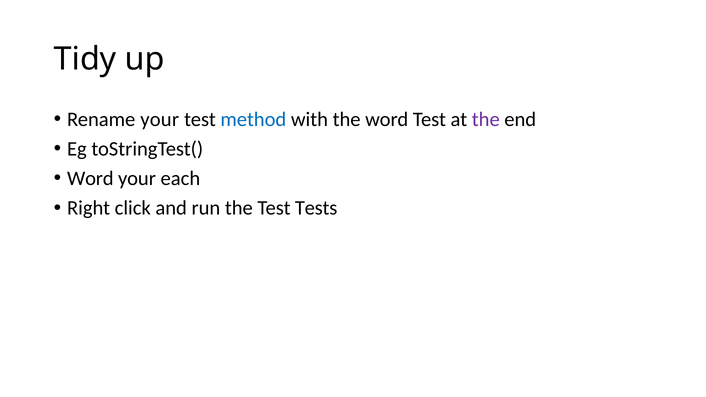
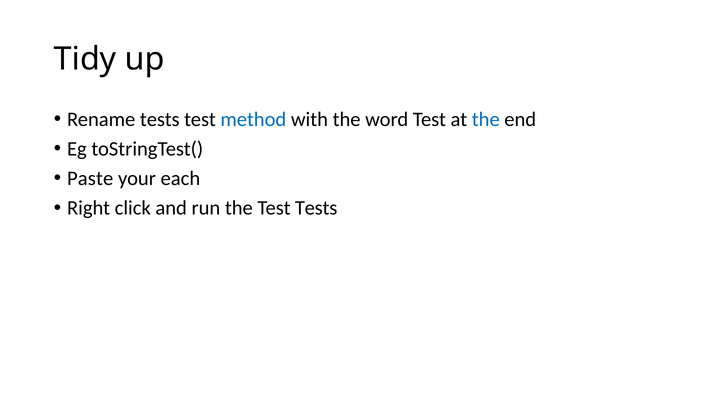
Rename your: your -> tests (160, 119)
the colour: purple -> blue (486, 119)
Word: Word -> Paste (90, 179)
